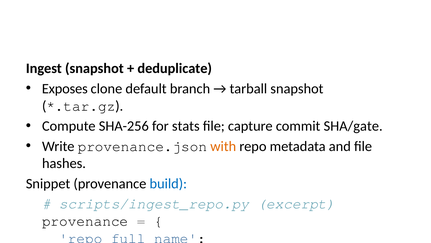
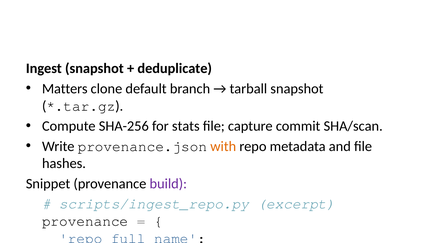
Exposes: Exposes -> Matters (65, 88)
SHA/gate: SHA/gate -> SHA/scan (353, 126)
build colour: blue -> purple (168, 183)
